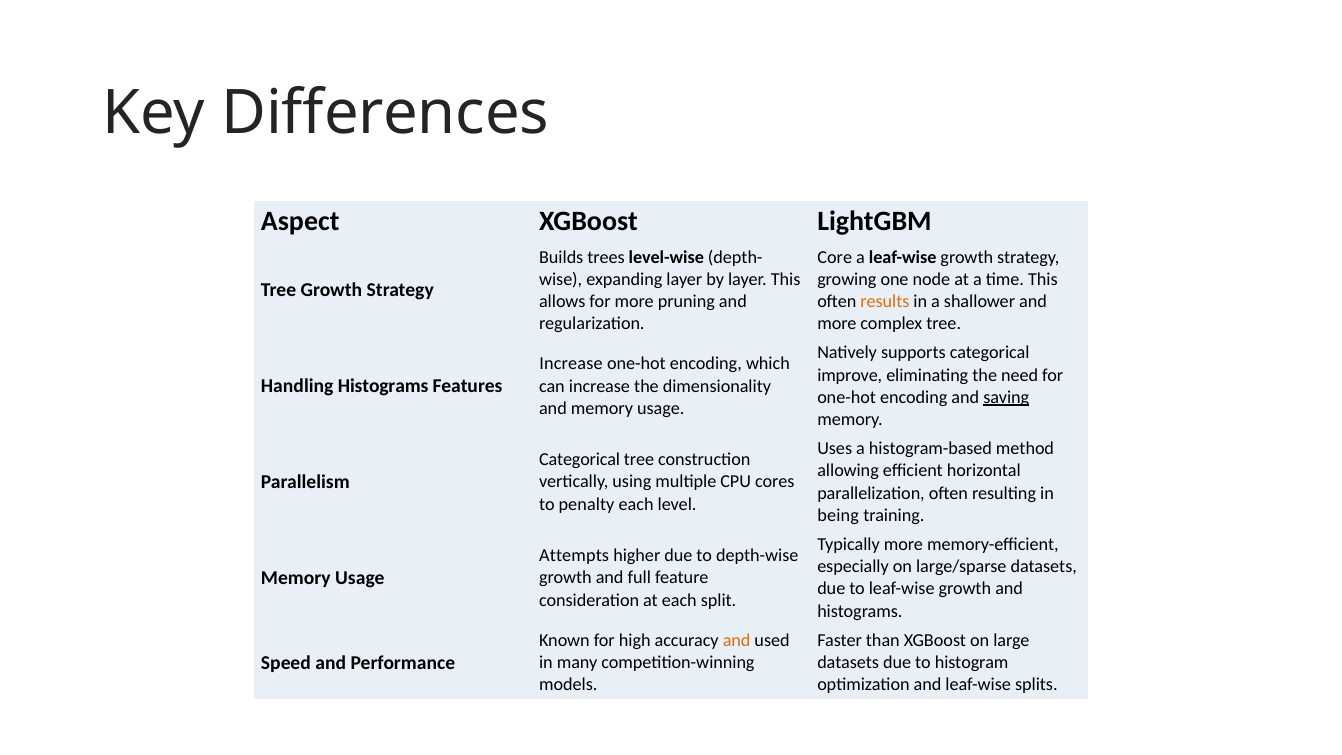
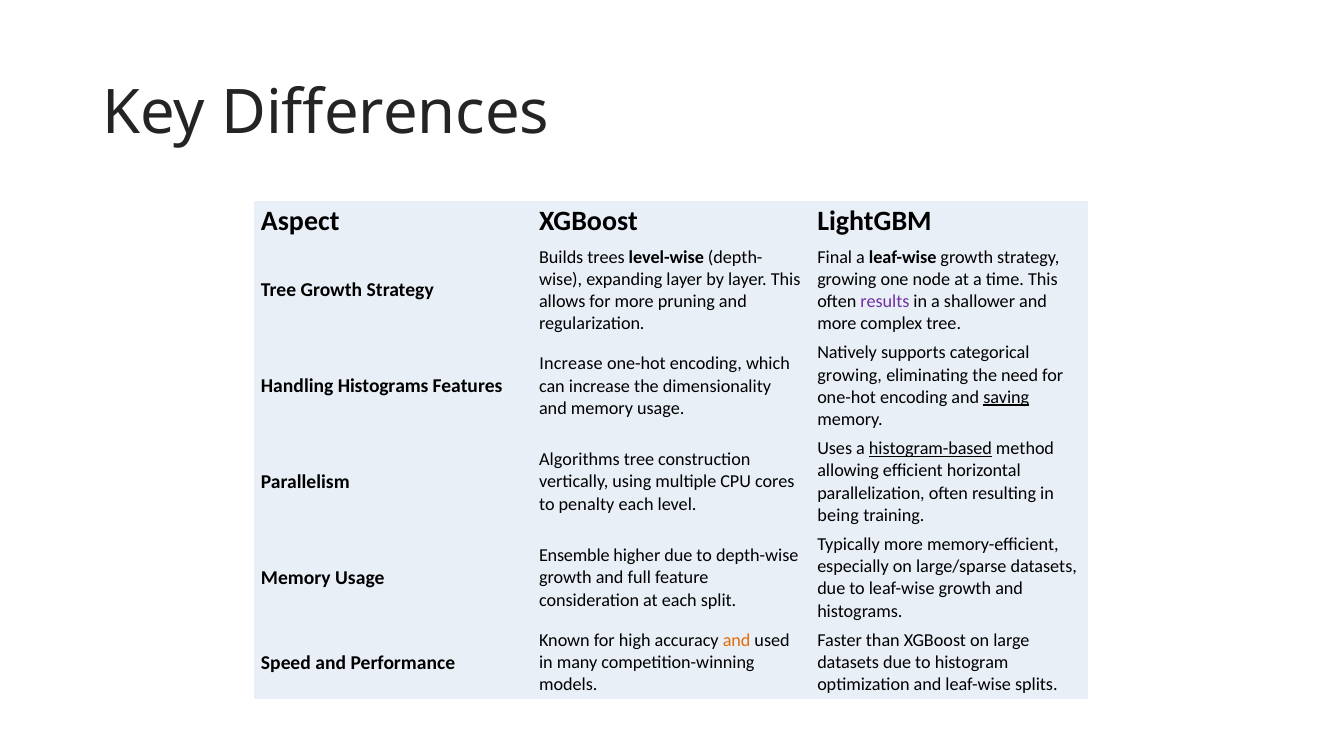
Core: Core -> Final (835, 257)
results colour: orange -> purple (885, 301)
improve: improve -> growing (850, 375)
histogram-based underline: none -> present (930, 449)
Categorical: Categorical -> Algorithms (579, 460)
Attempts: Attempts -> Ensemble (574, 556)
